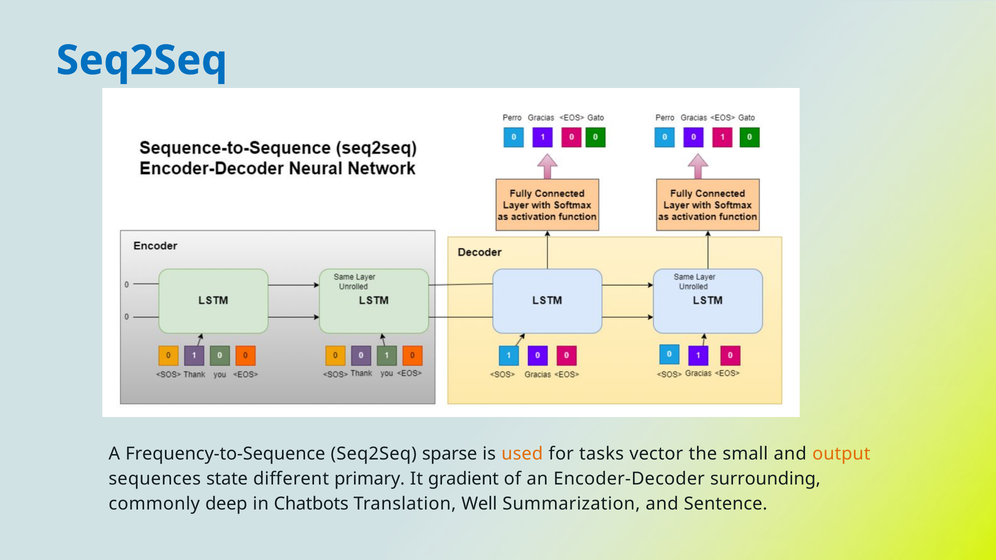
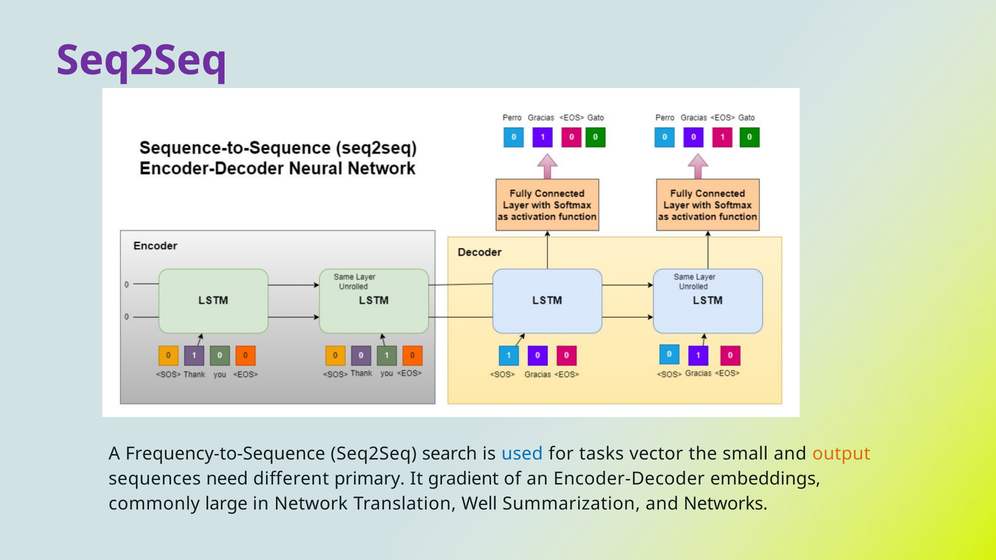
Seq2Seq colour: blue -> purple (142, 60)
sparse: sparse -> search (450, 454)
used colour: orange -> blue (522, 454)
state: state -> need (227, 479)
surrounding: surrounding -> embeddings (765, 479)
deep: deep -> large (226, 504)
Chatbots: Chatbots -> Network (311, 504)
Sentence: Sentence -> Networks (726, 504)
